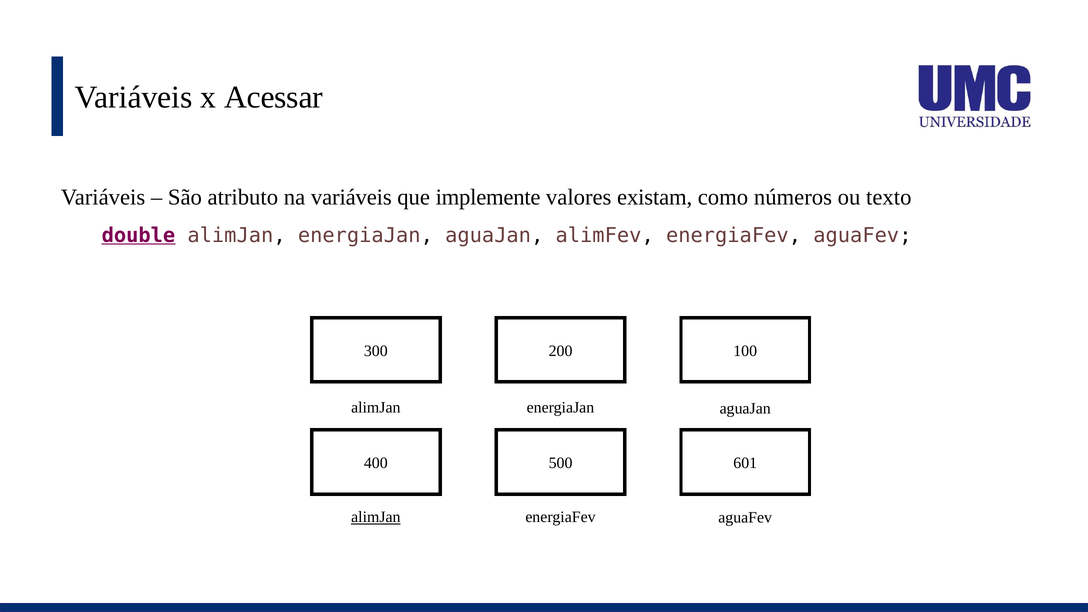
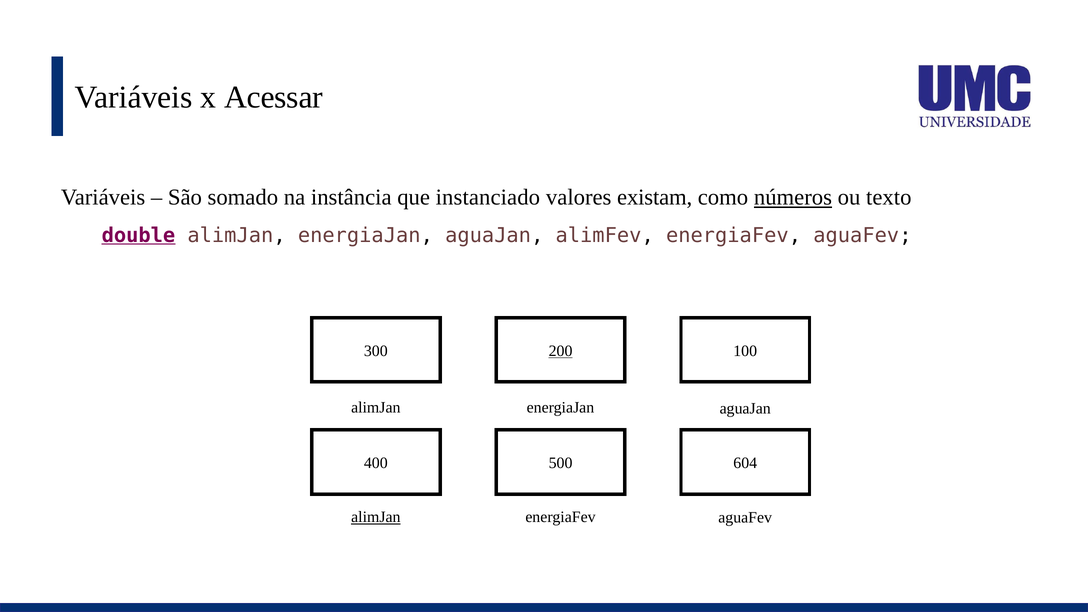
atributo: atributo -> somado (243, 197)
na variáveis: variáveis -> instância (351, 197)
implemente: implemente -> instanciado (488, 197)
números underline: none -> present (793, 197)
200 underline: none -> present (561, 351)
601: 601 -> 604 (745, 463)
